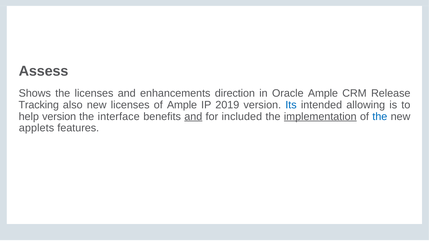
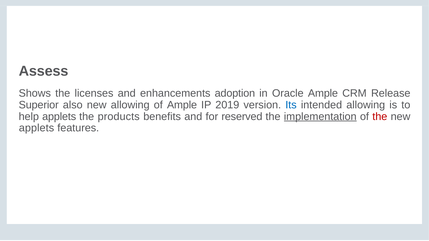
direction: direction -> adoption (235, 94)
Tracking: Tracking -> Superior (39, 105)
new licenses: licenses -> allowing (130, 105)
help version: version -> applets (59, 117)
interface: interface -> products (119, 117)
and underline: present -> none (193, 117)
included: included -> reserved (242, 117)
the colour: blue -> red (380, 117)
